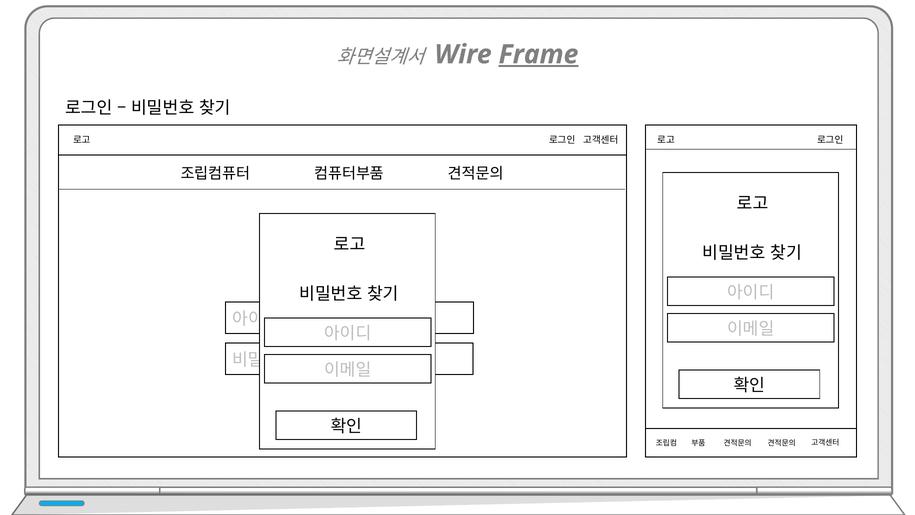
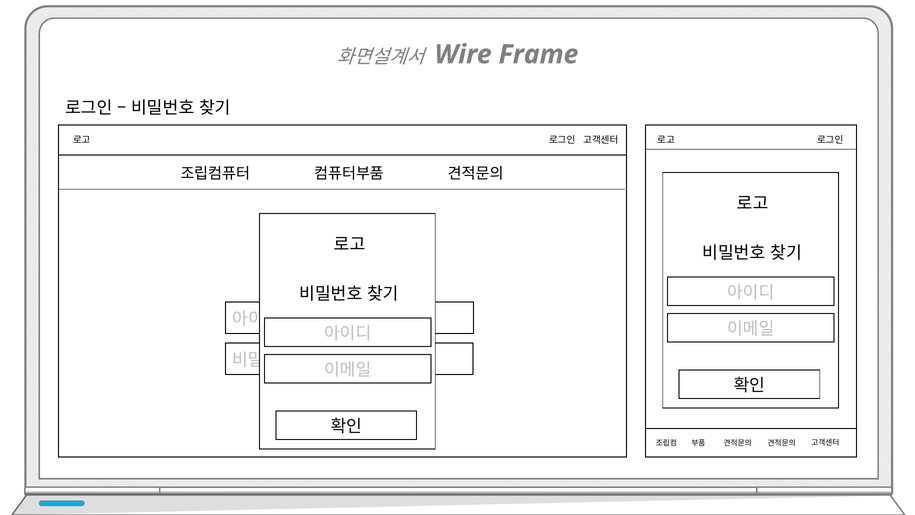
Frame underline: present -> none (538, 54)
